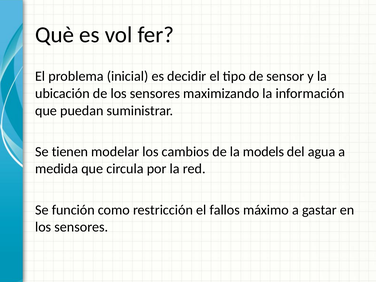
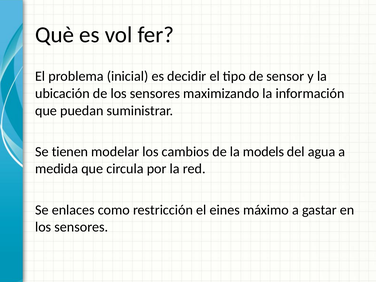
función: función -> enlaces (73, 210)
fallos: fallos -> eines (225, 210)
